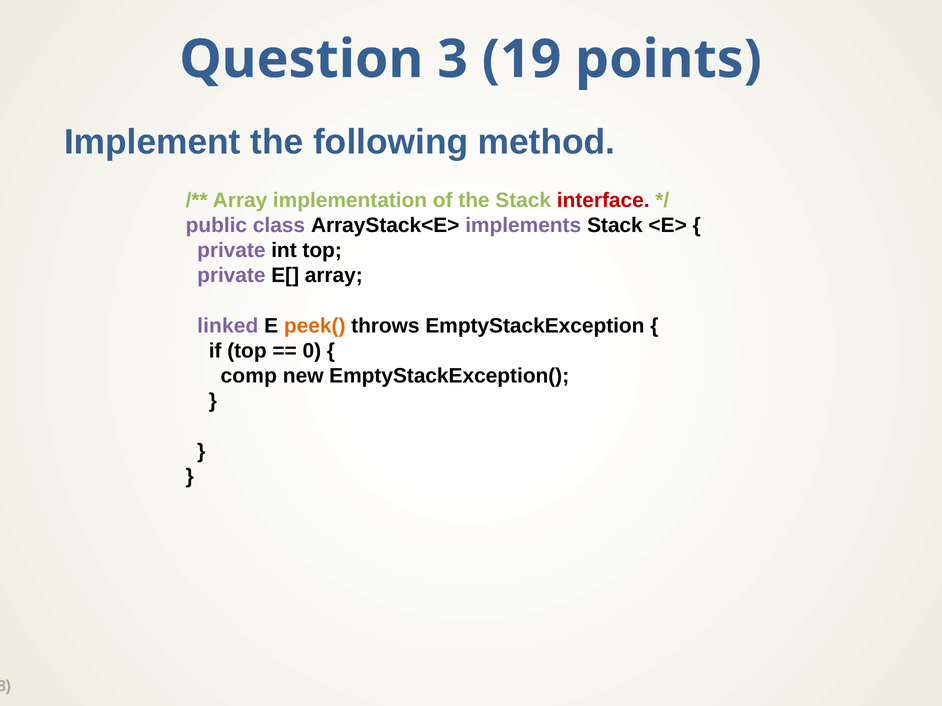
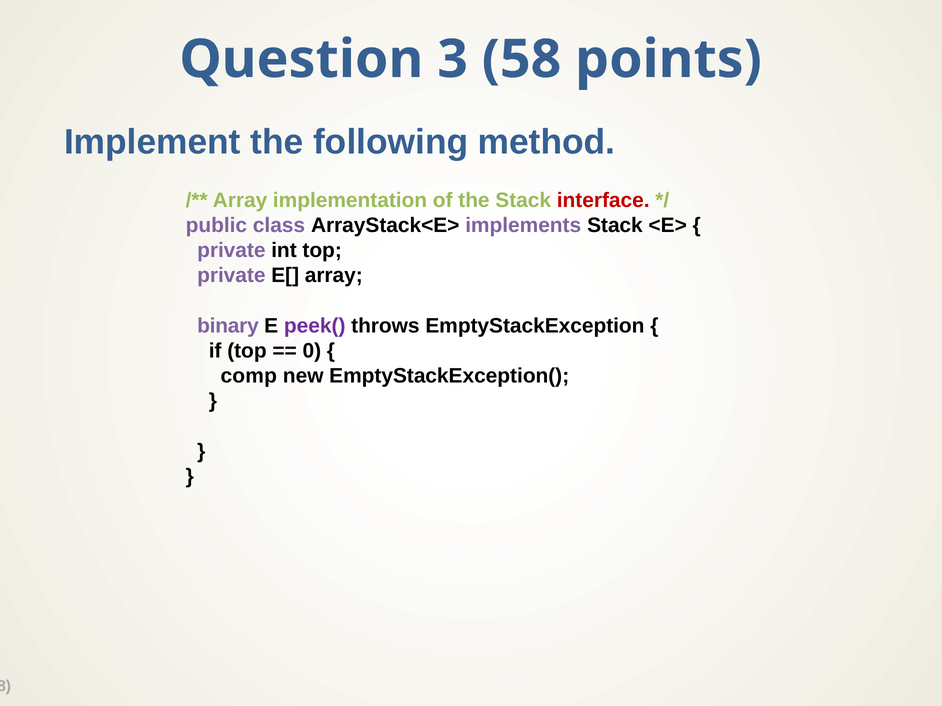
19: 19 -> 58 (522, 59)
linked: linked -> binary (228, 326)
peek( colour: orange -> purple (315, 326)
